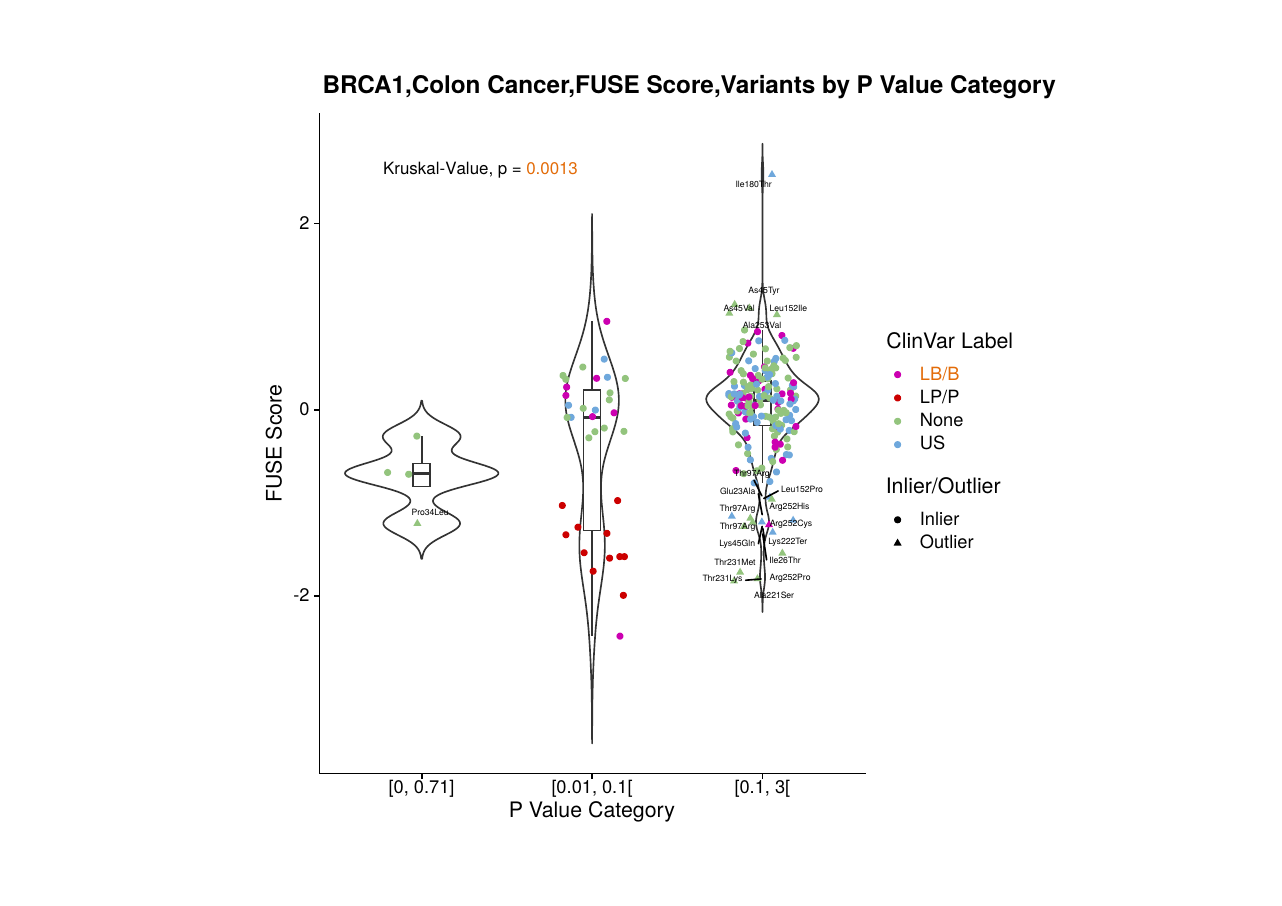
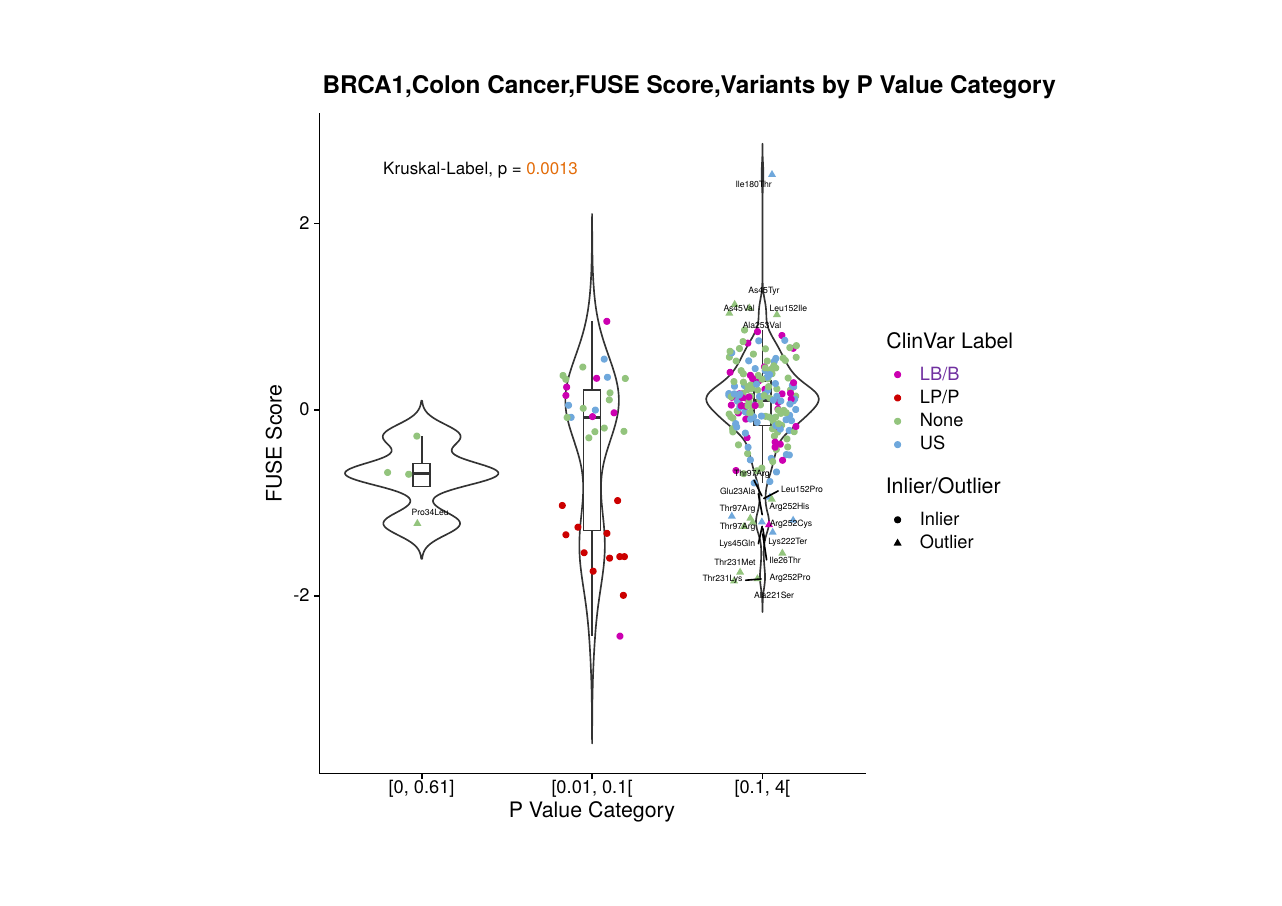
Kruskal-Value: Kruskal-Value -> Kruskal-Label (438, 169)
LB/B colour: orange -> purple (940, 374)
0.71: 0.71 -> 0.61 (434, 788)
3[: 3[ -> 4[ (783, 788)
